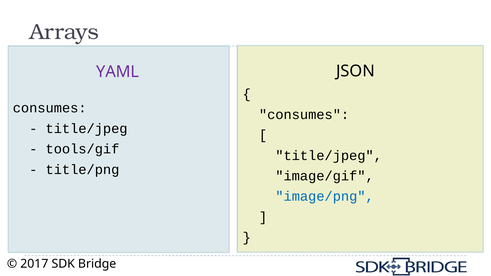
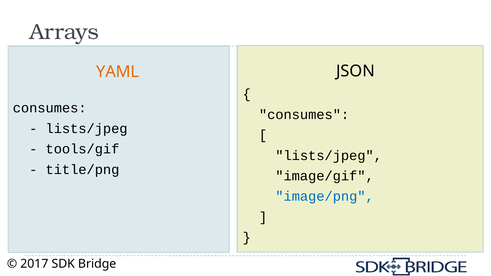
YAML colour: purple -> orange (118, 72)
title/jpeg: title/jpeg -> lists/jpeg (87, 129)
title/jpeg: title/jpeg -> lists/jpeg (329, 156)
